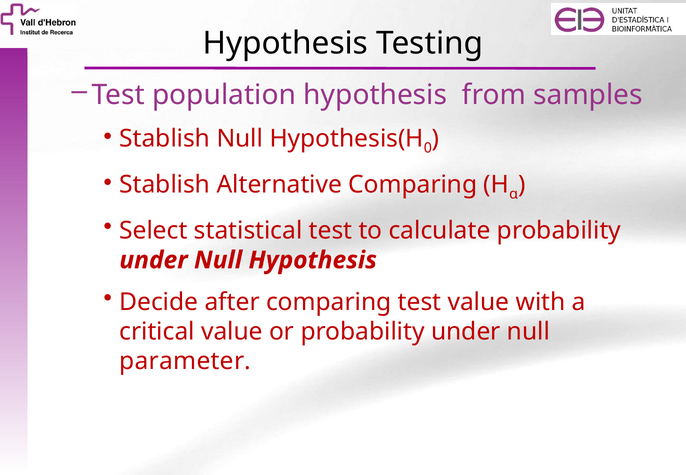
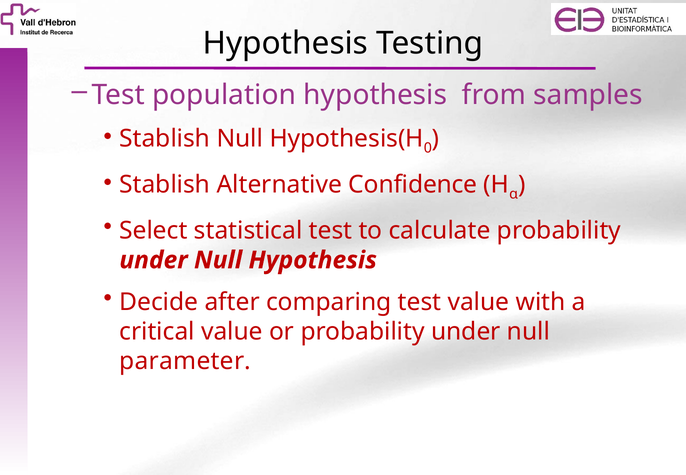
Alternative Comparing: Comparing -> Confidence (413, 185)
